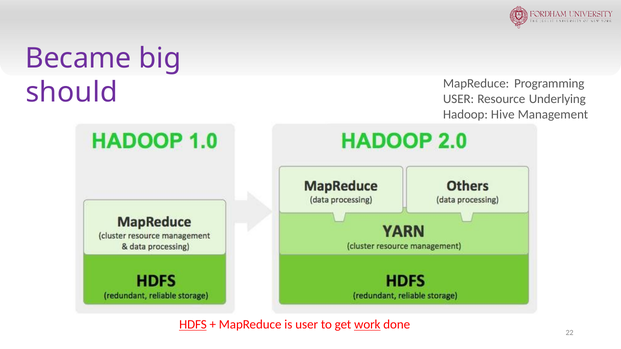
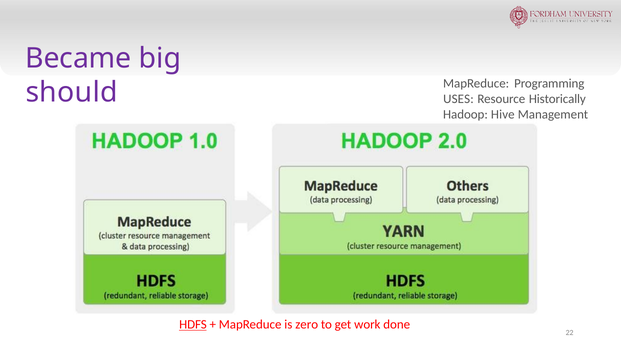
USER: USER -> USES (458, 99)
Underlying: Underlying -> Historically (557, 99)
is user: user -> zero (307, 325)
work underline: present -> none (367, 325)
